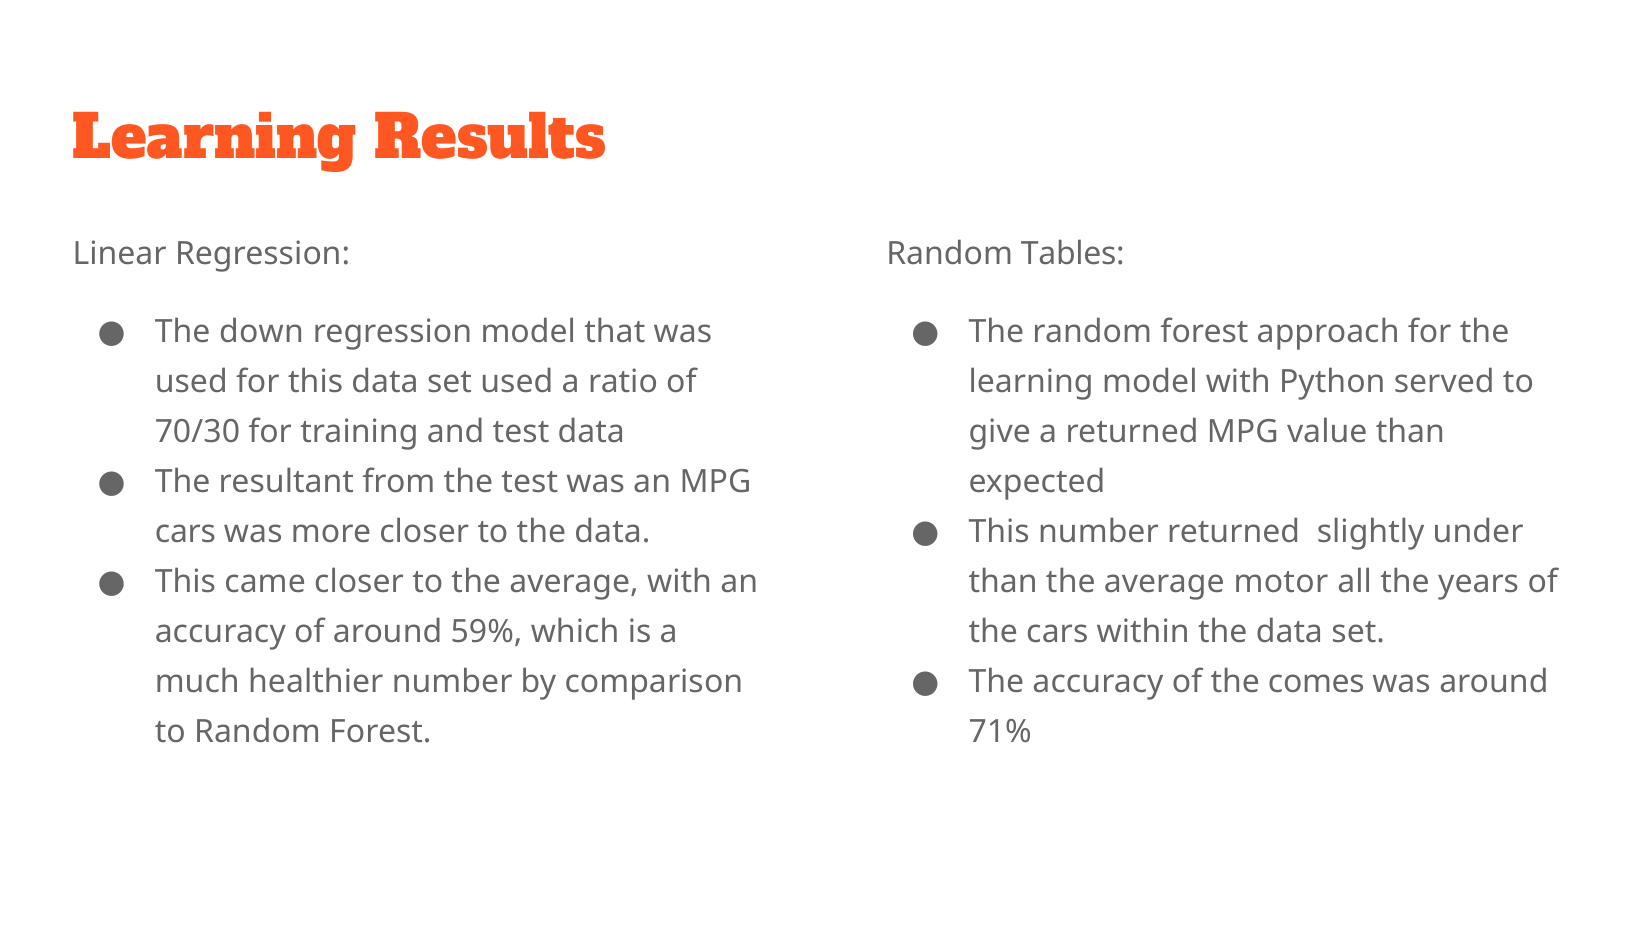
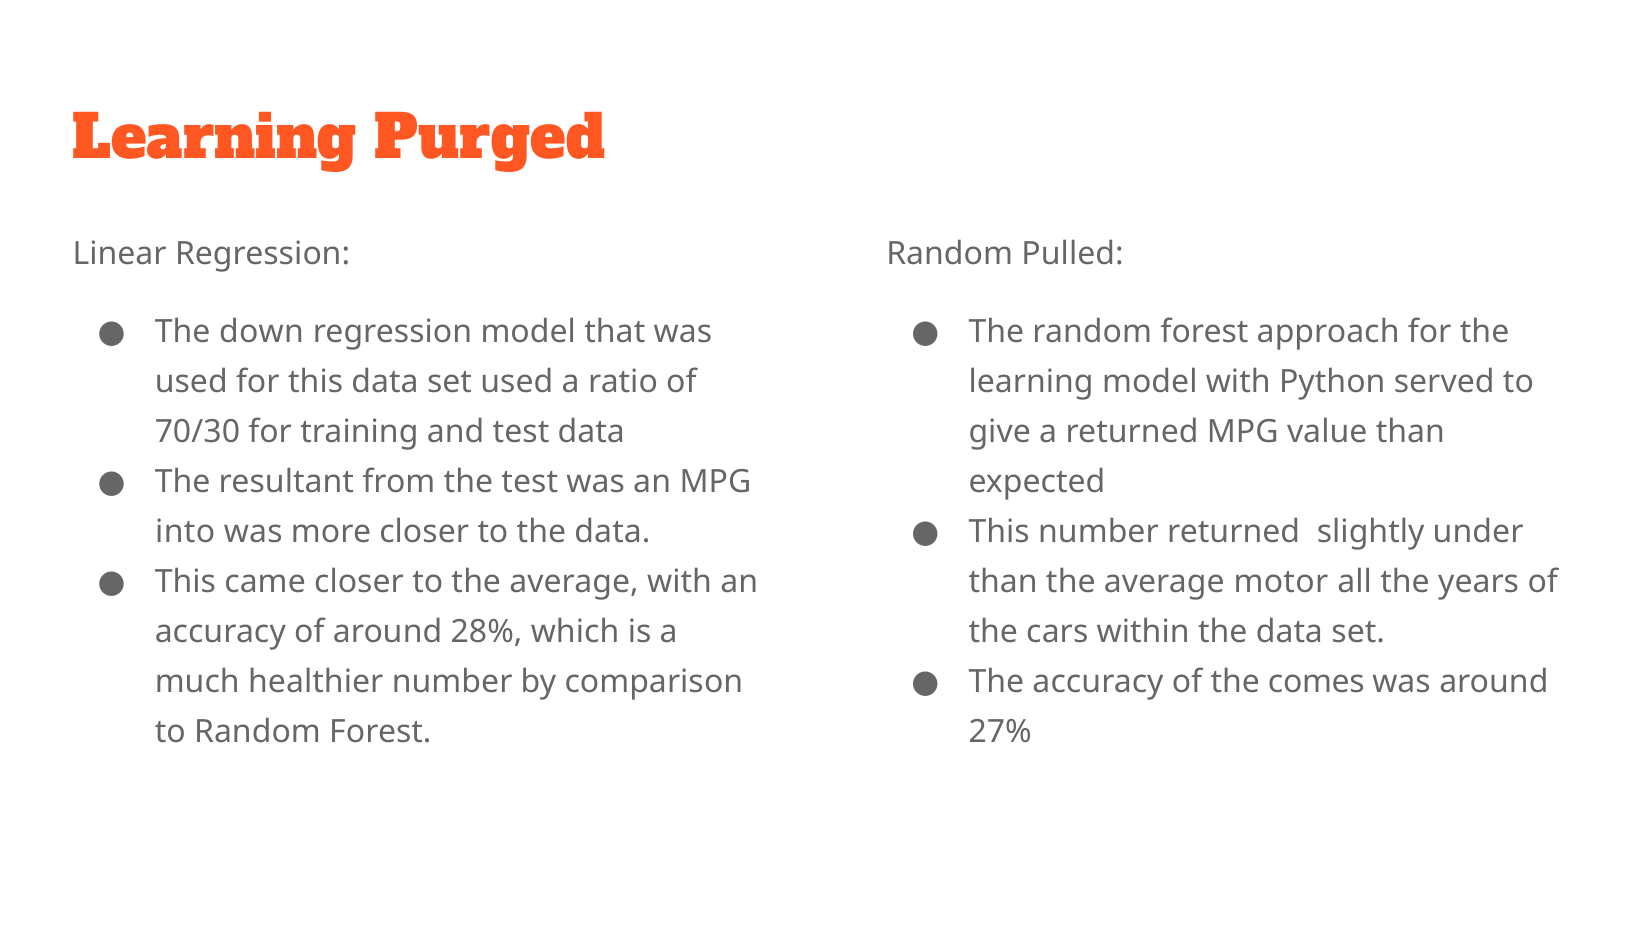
Results: Results -> Purged (490, 139)
Tables: Tables -> Pulled (1073, 254)
cars: cars -> into (185, 532)
59%: 59% -> 28% (487, 632)
71%: 71% -> 27% (1000, 732)
